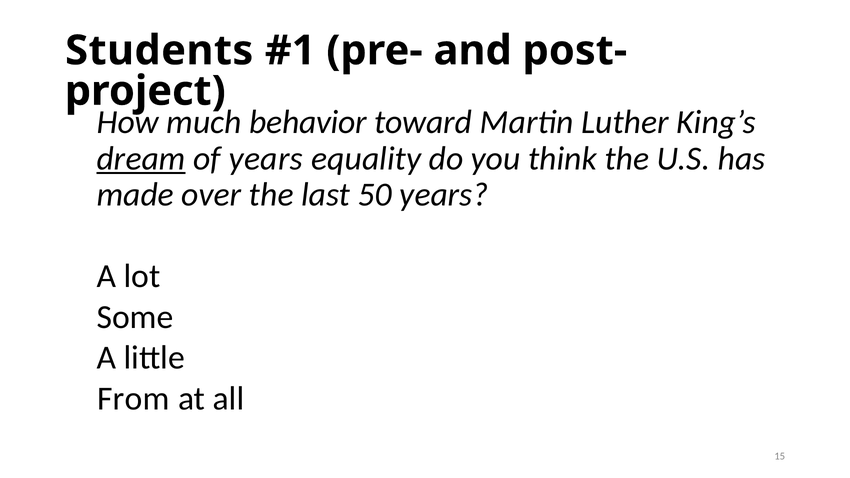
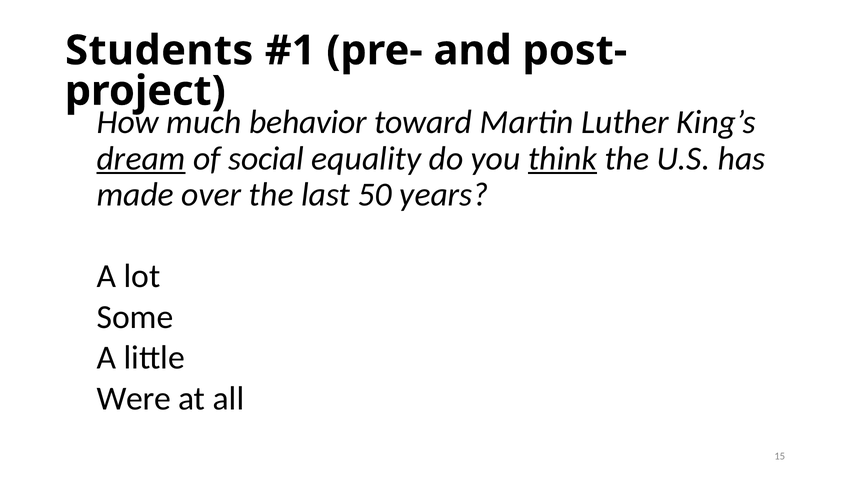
of years: years -> social (266, 159)
think underline: none -> present (563, 159)
From: From -> Were (134, 399)
